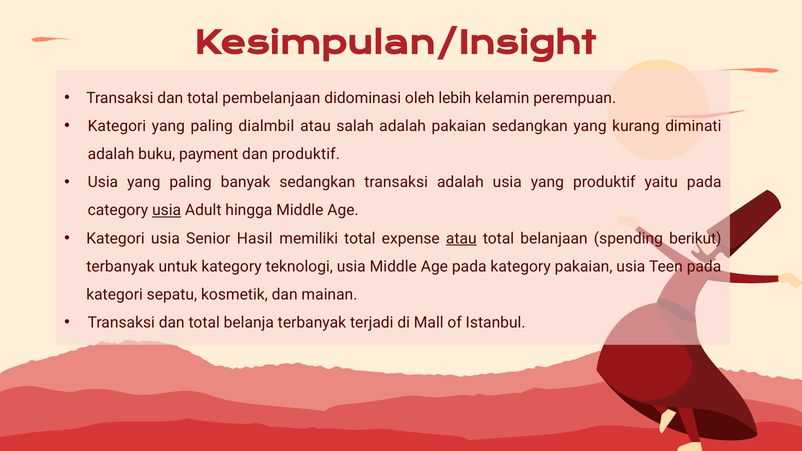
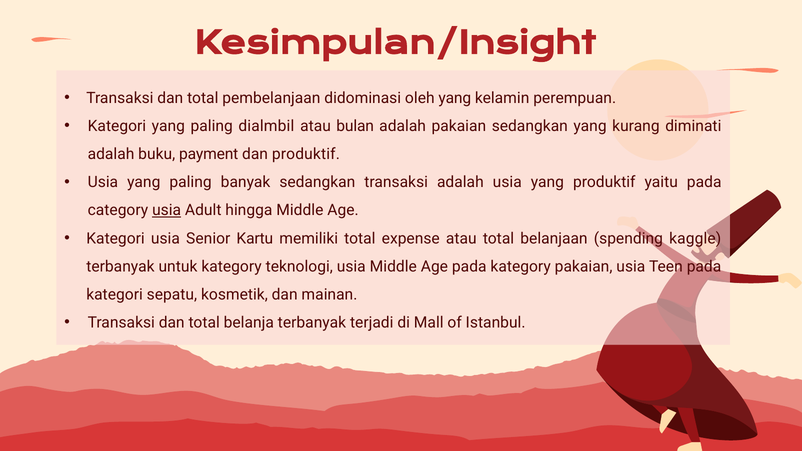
oleh lebih: lebih -> yang (455, 98)
salah: salah -> bulan (355, 126)
Hasil: Hasil -> Kartu (255, 238)
atau underline: present -> none (461, 238)
berikut: berikut -> kaggle (695, 238)
